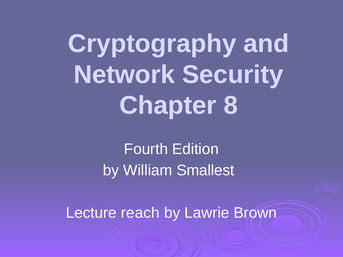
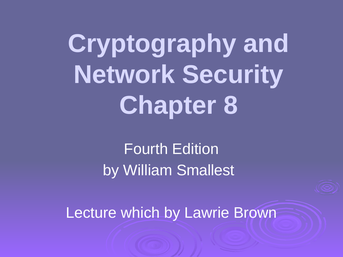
reach: reach -> which (140, 213)
